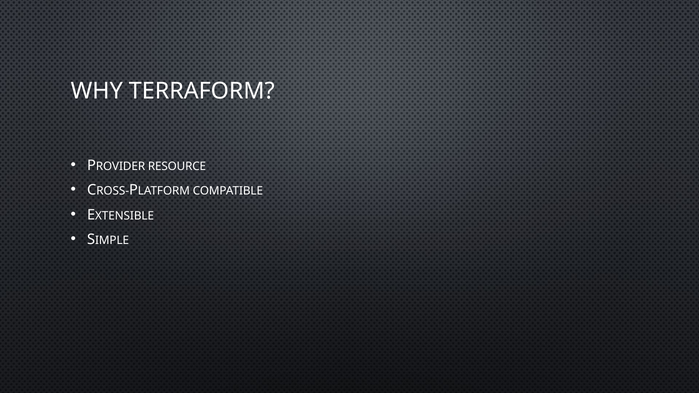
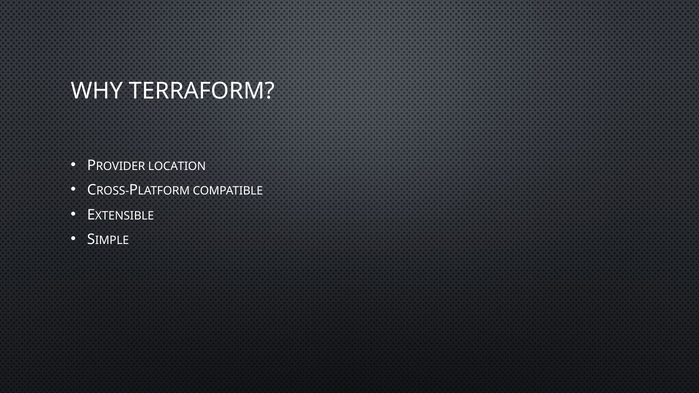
RESOURCE: RESOURCE -> LOCATION (177, 166)
